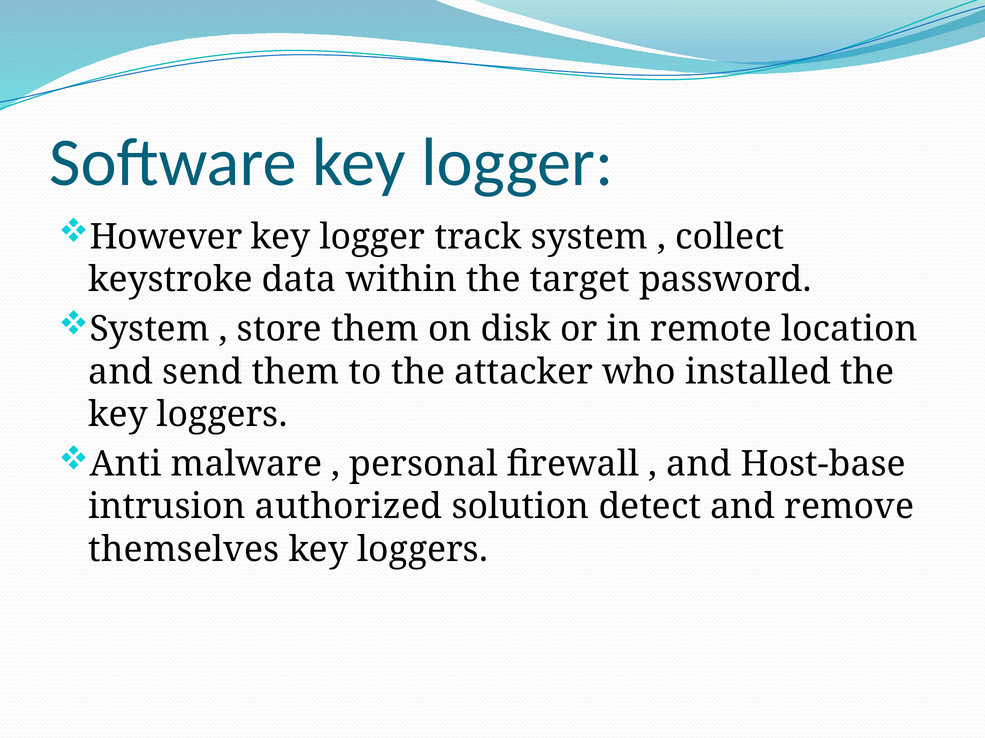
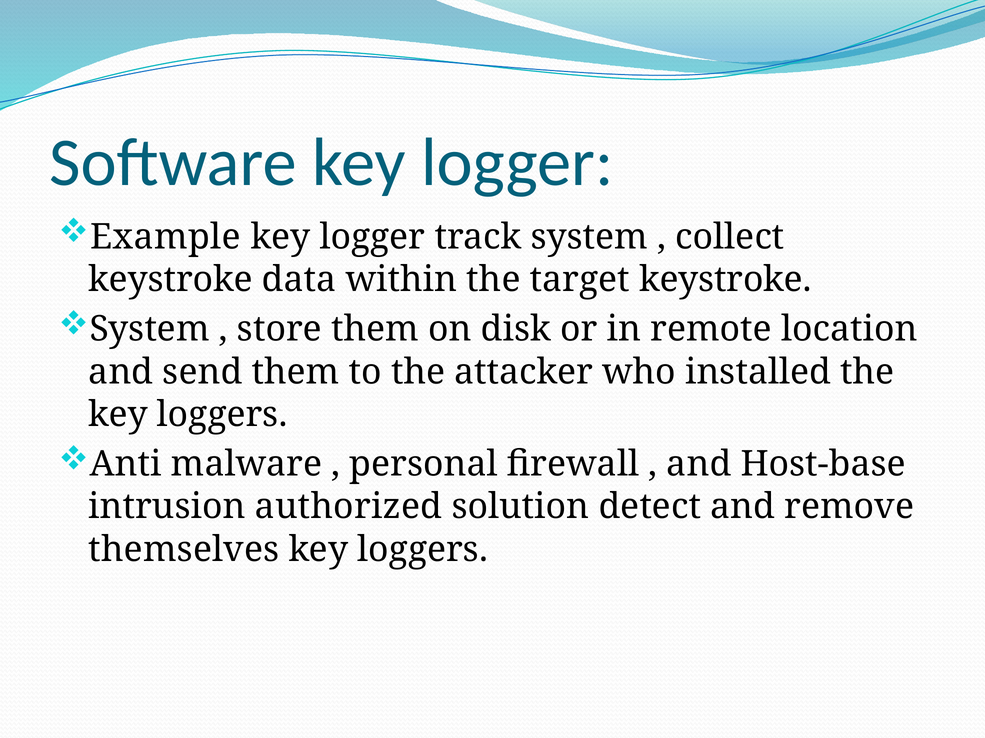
However: However -> Example (166, 237)
target password: password -> keystroke (725, 280)
